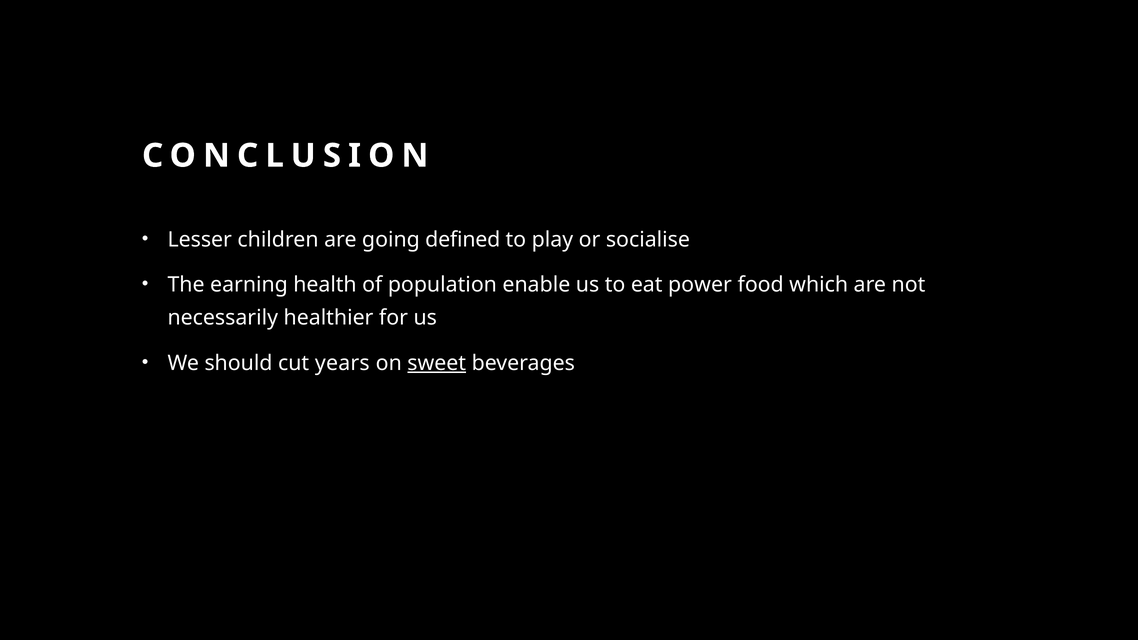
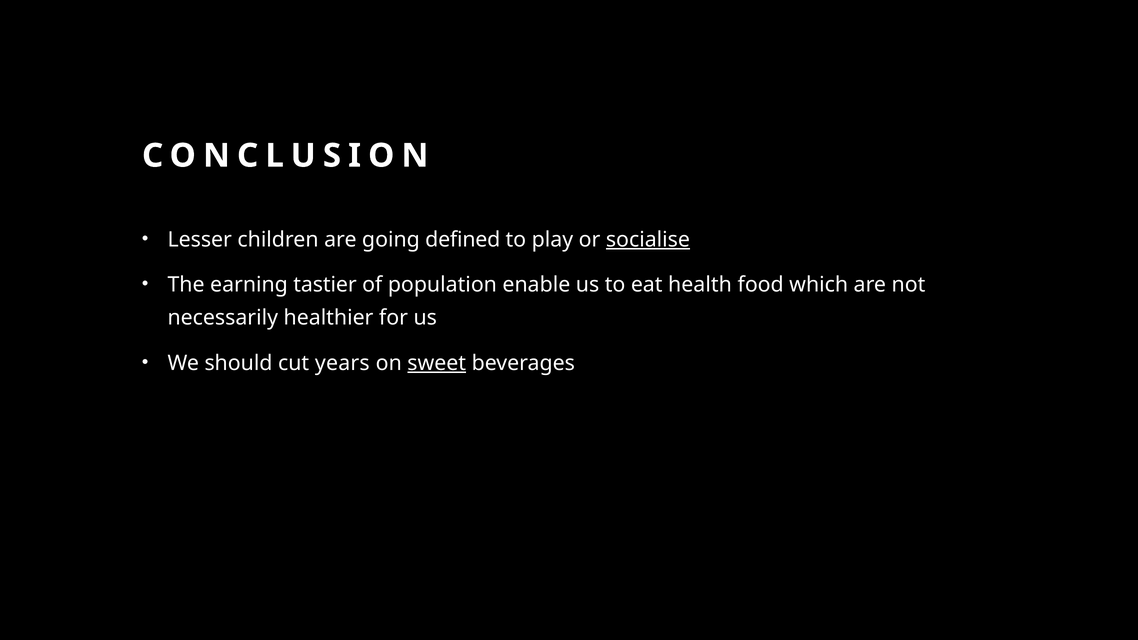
socialise underline: none -> present (648, 240)
health: health -> tastier (325, 285)
power: power -> health (700, 285)
